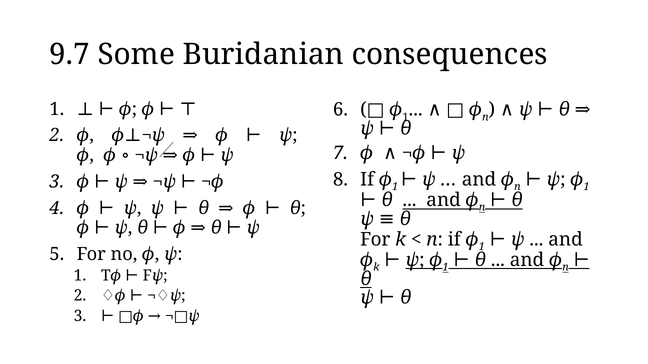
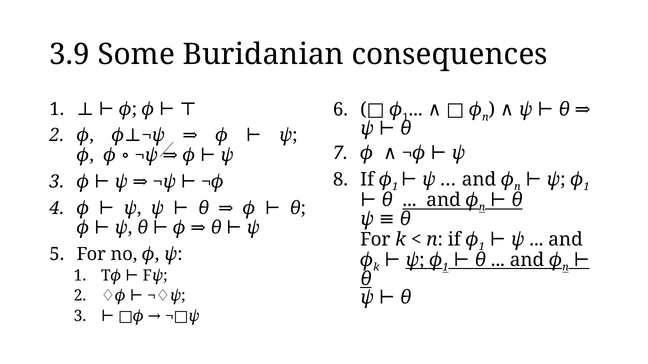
9.7: 9.7 -> 3.9 (70, 54)
